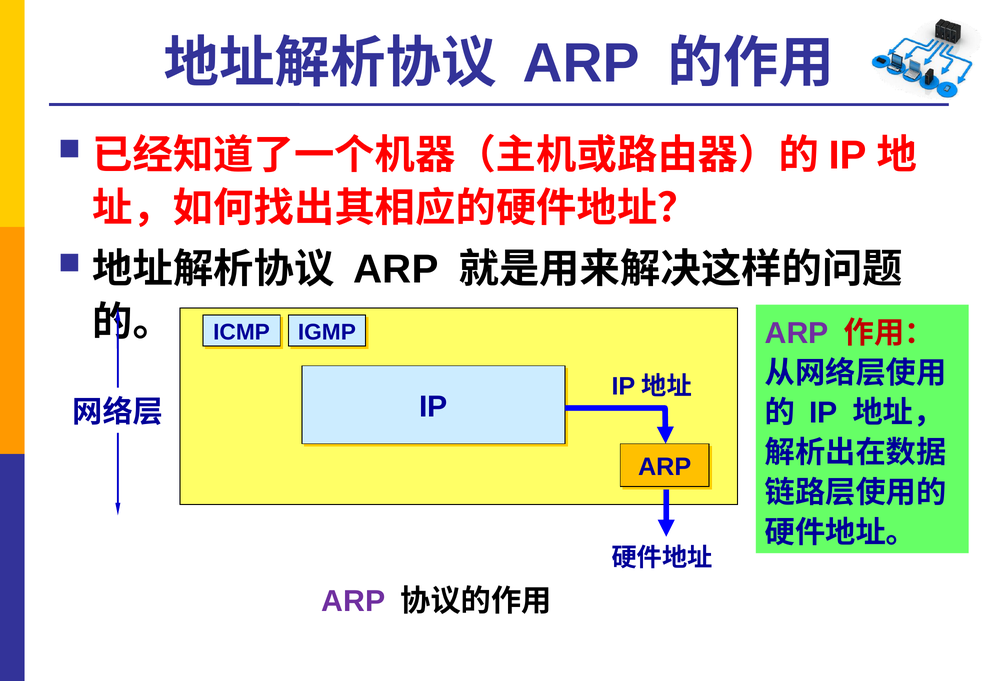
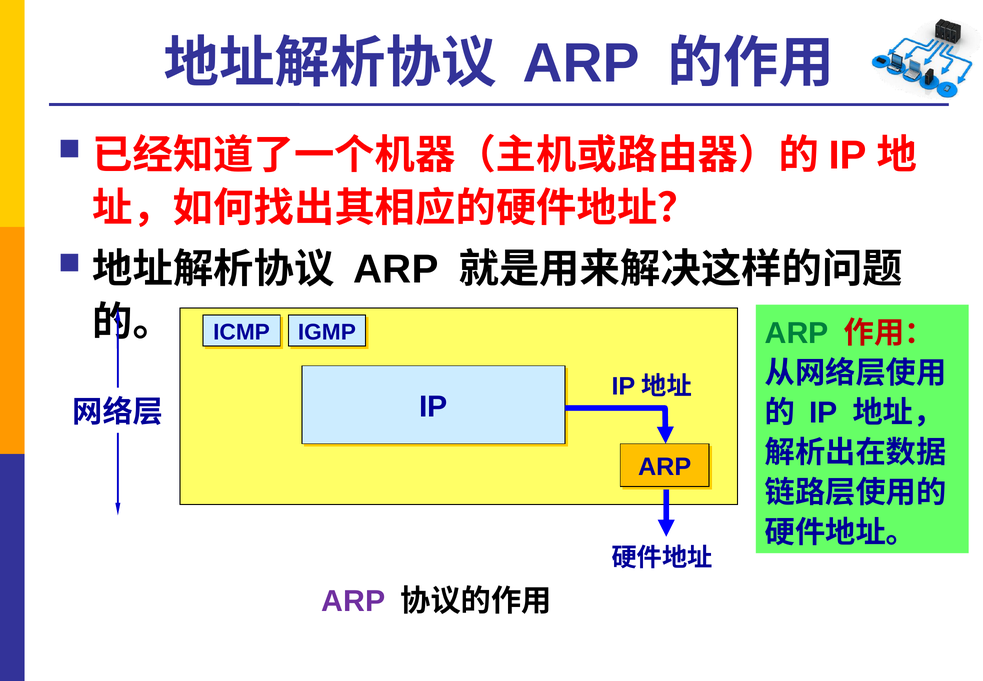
ARP colour: purple -> green (797, 333)
